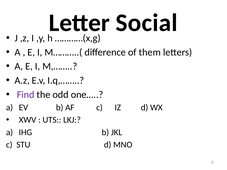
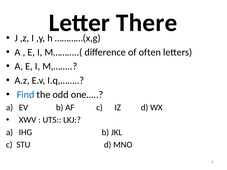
Social: Social -> There (147, 23)
them: them -> often (150, 52)
Find colour: purple -> blue (26, 95)
